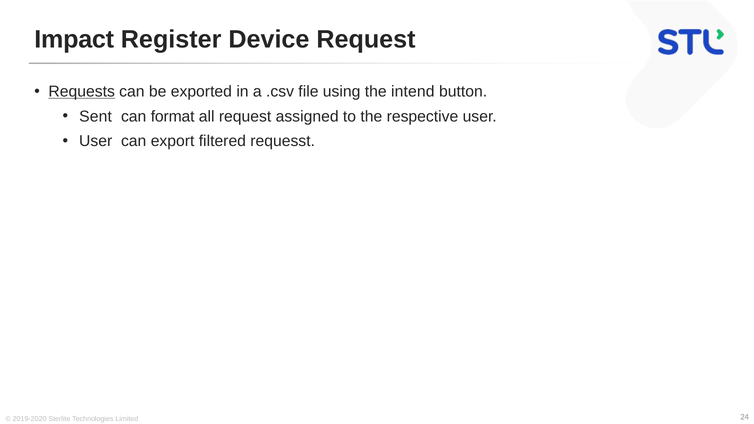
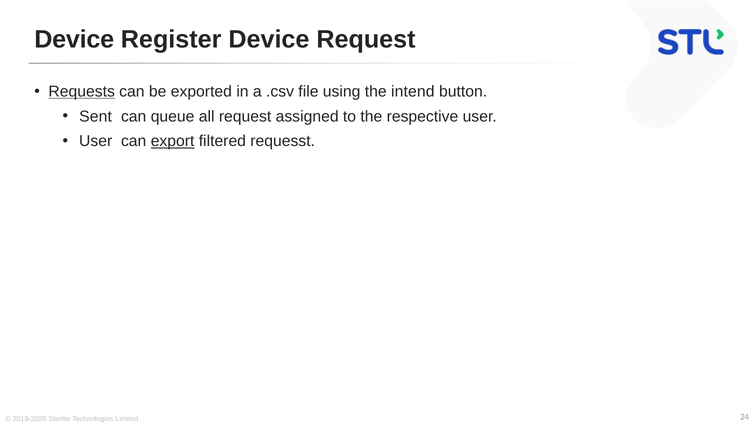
Impact: Impact -> Device (74, 40)
format: format -> queue (173, 116)
export underline: none -> present (173, 141)
